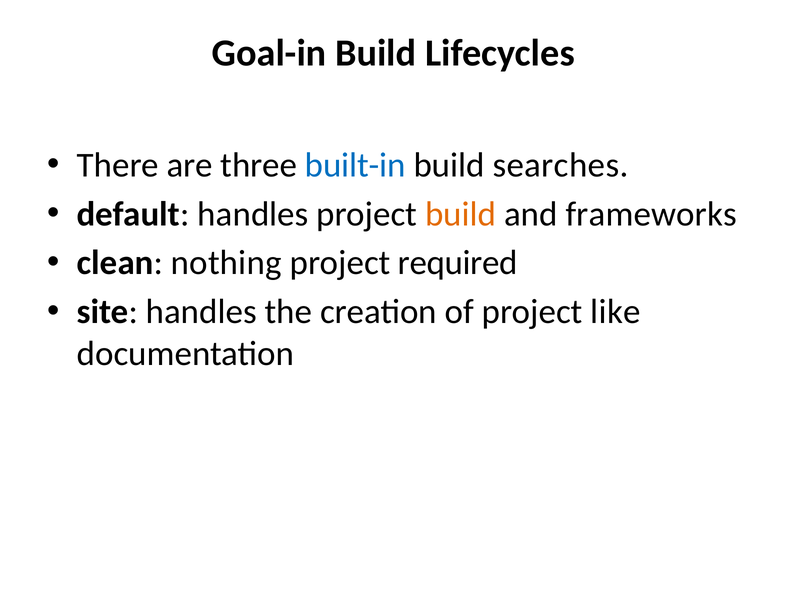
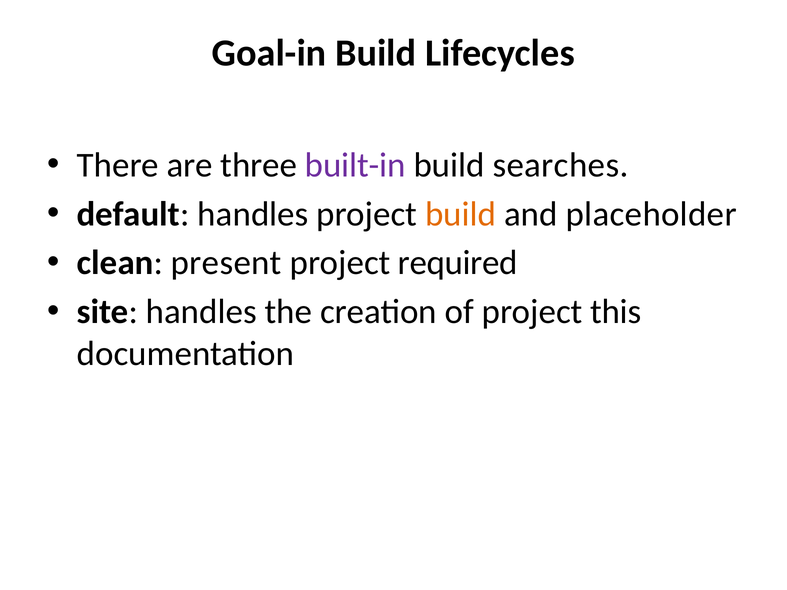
built-in colour: blue -> purple (355, 165)
frameworks: frameworks -> placeholder (651, 214)
nothing: nothing -> present (226, 263)
like: like -> this (616, 312)
